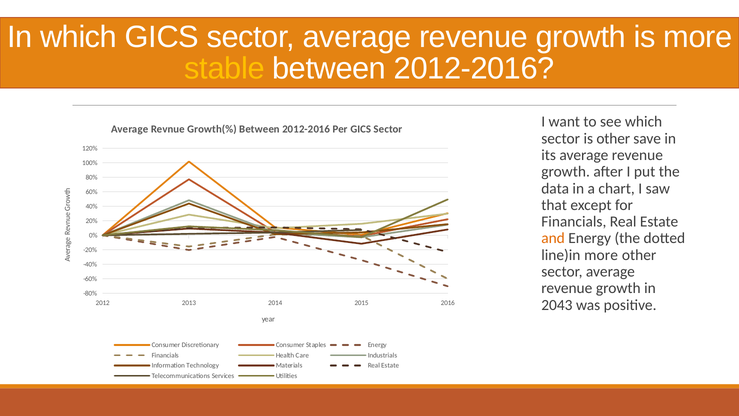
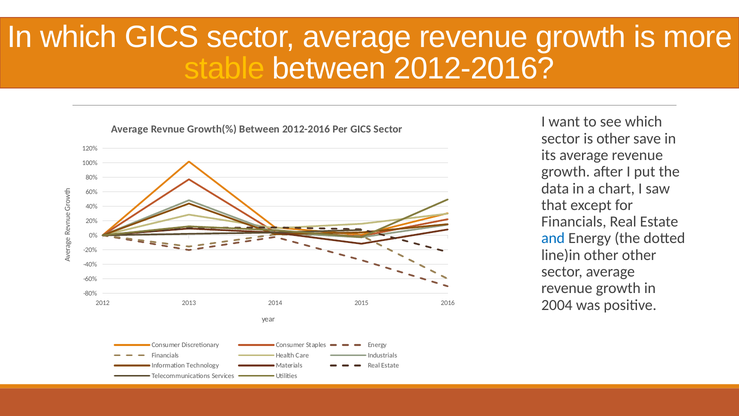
and colour: orange -> blue (553, 238)
line)in more: more -> other (601, 255)
2043: 2043 -> 2004 (557, 305)
